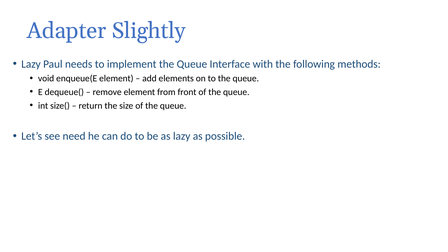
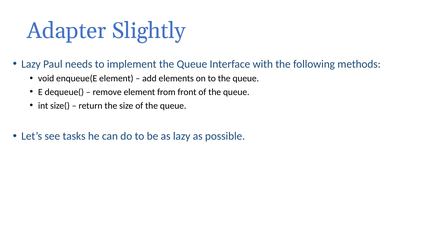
need: need -> tasks (74, 136)
